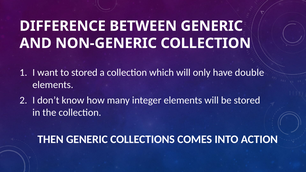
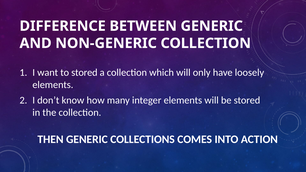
double: double -> loosely (249, 73)
